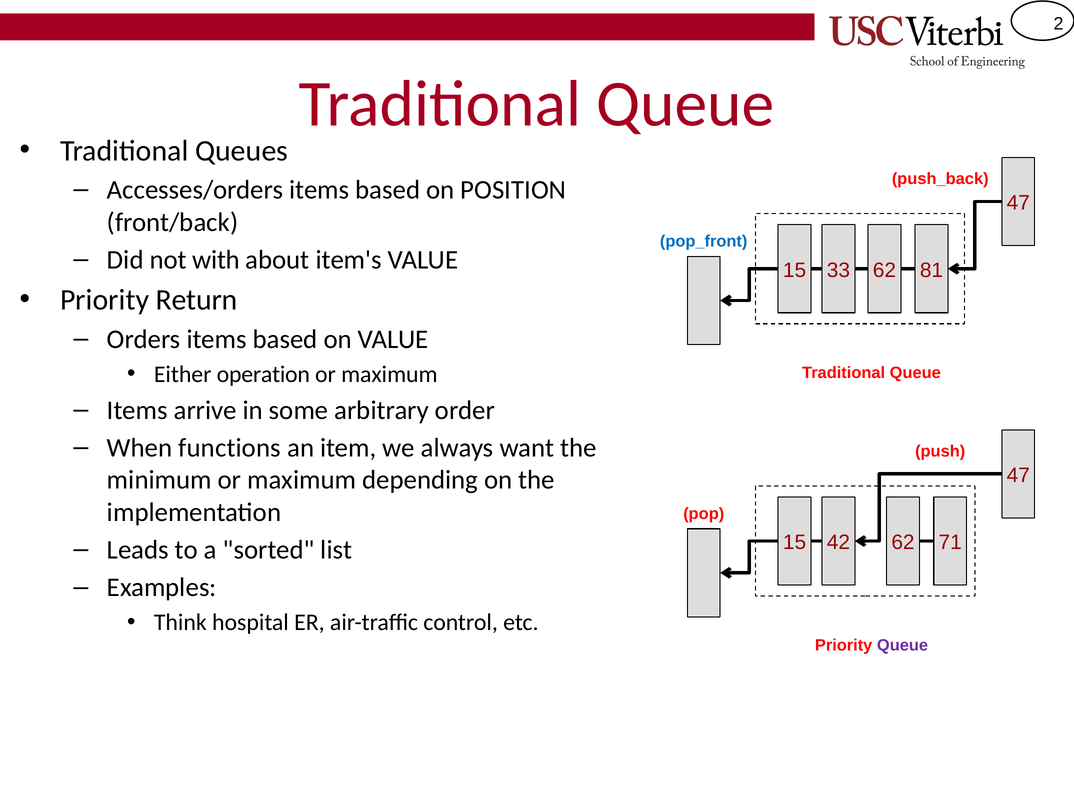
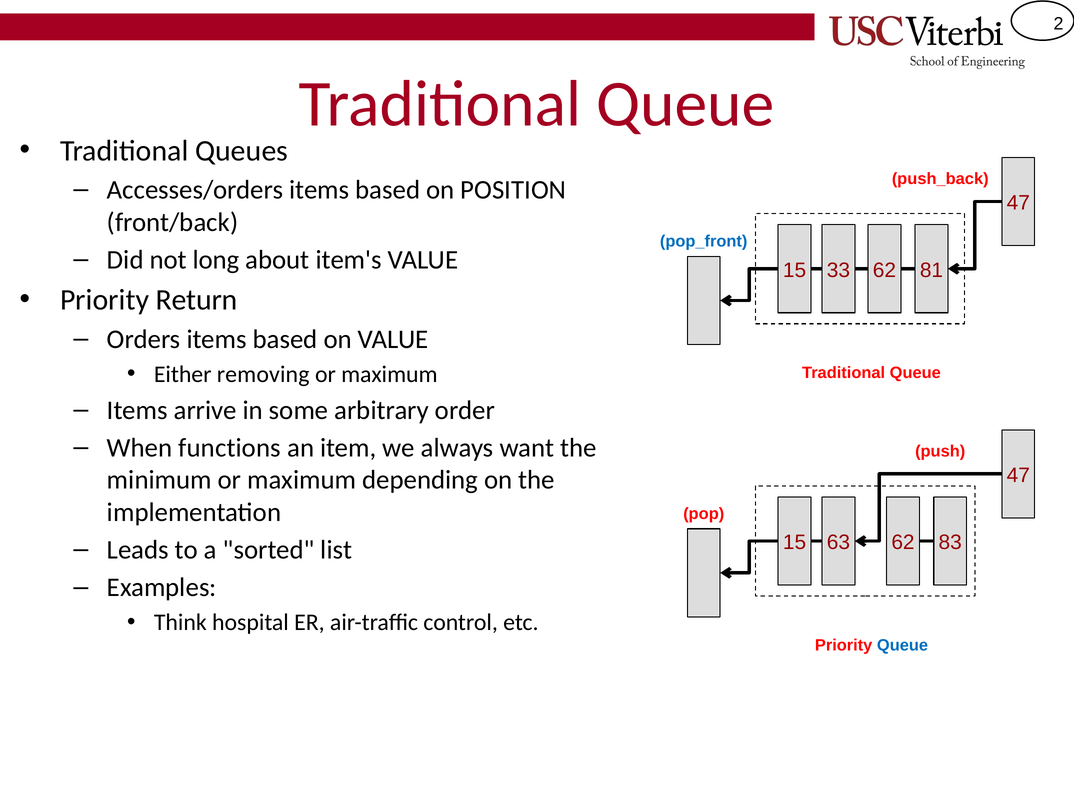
with: with -> long (216, 260)
operation: operation -> removing (263, 374)
42: 42 -> 63 (838, 542)
71: 71 -> 83 (950, 542)
Queue colour: purple -> blue (903, 645)
